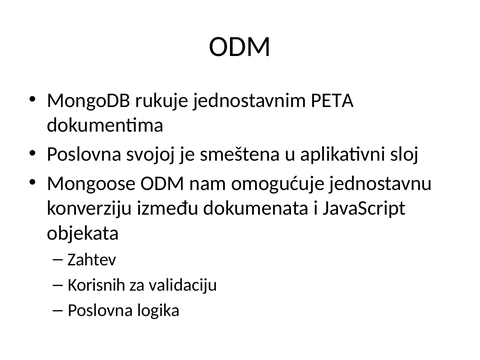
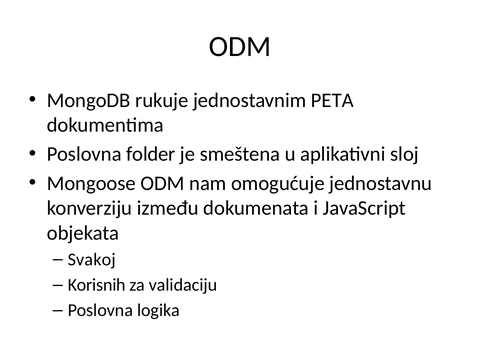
svojoj: svojoj -> folder (151, 154)
Zahtev: Zahtev -> Svakoj (92, 260)
